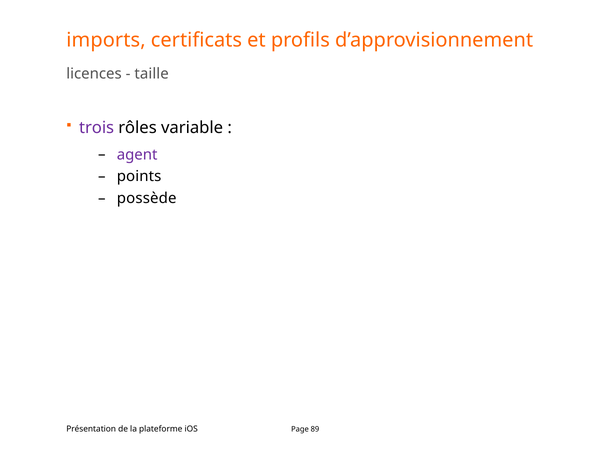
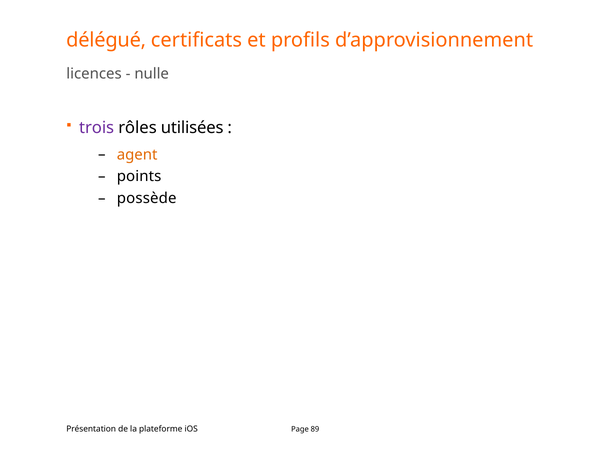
imports: imports -> délégué (106, 40)
taille: taille -> nulle (152, 74)
variable: variable -> utilisées (192, 128)
agent colour: purple -> orange (137, 155)
